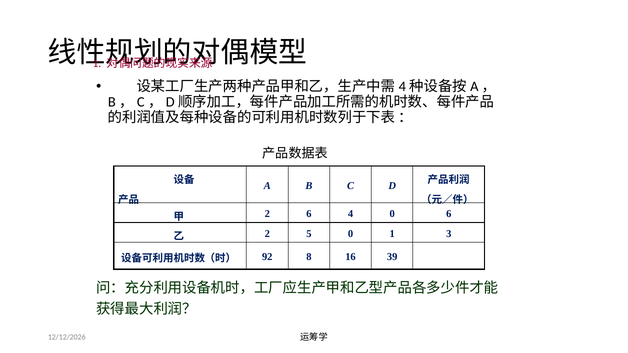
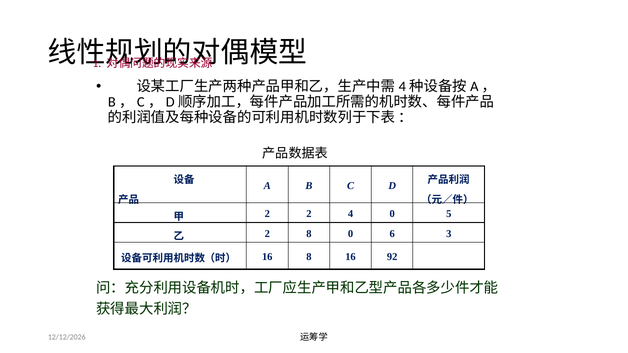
2 6: 6 -> 2 (309, 214)
0 6: 6 -> 5 (449, 214)
2 5: 5 -> 8 (309, 234)
0 1: 1 -> 6 (392, 234)
92: 92 -> 16 (267, 257)
39: 39 -> 92 (392, 257)
